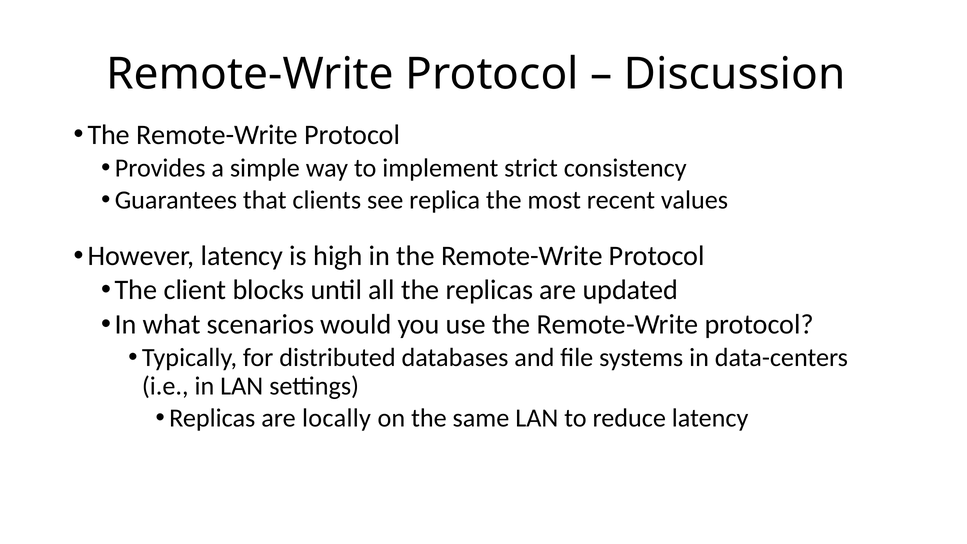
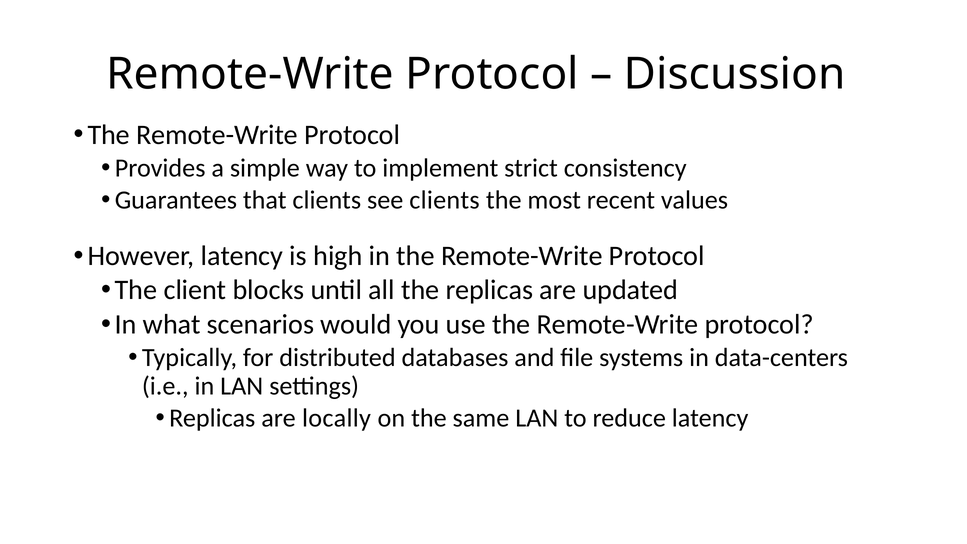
see replica: replica -> clients (445, 200)
